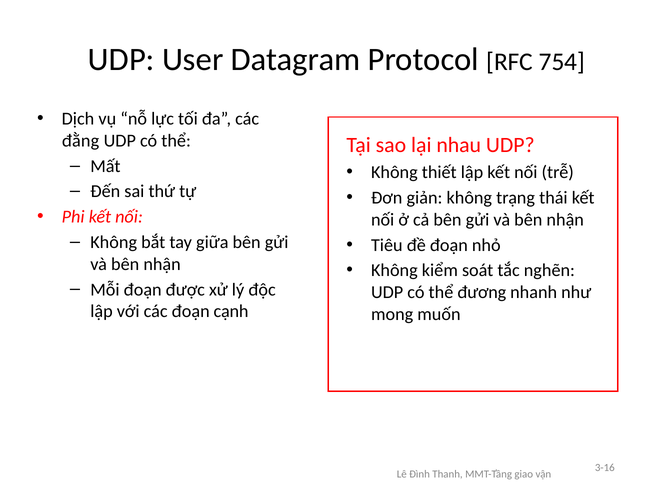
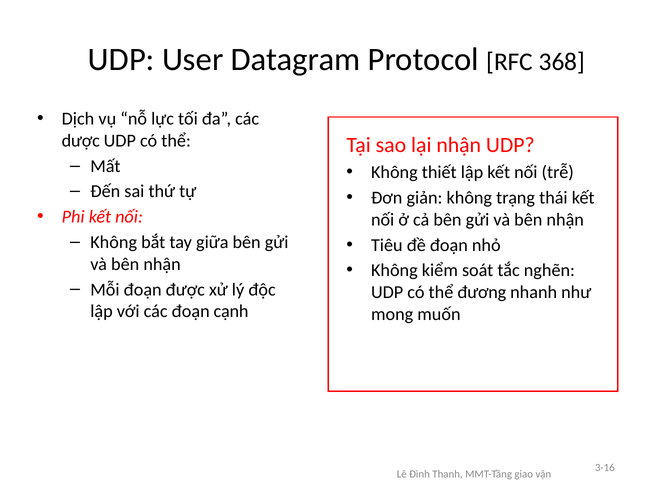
754: 754 -> 368 (562, 62)
đằng: đằng -> dược (81, 141)
lại nhau: nhau -> nhận (459, 145)
